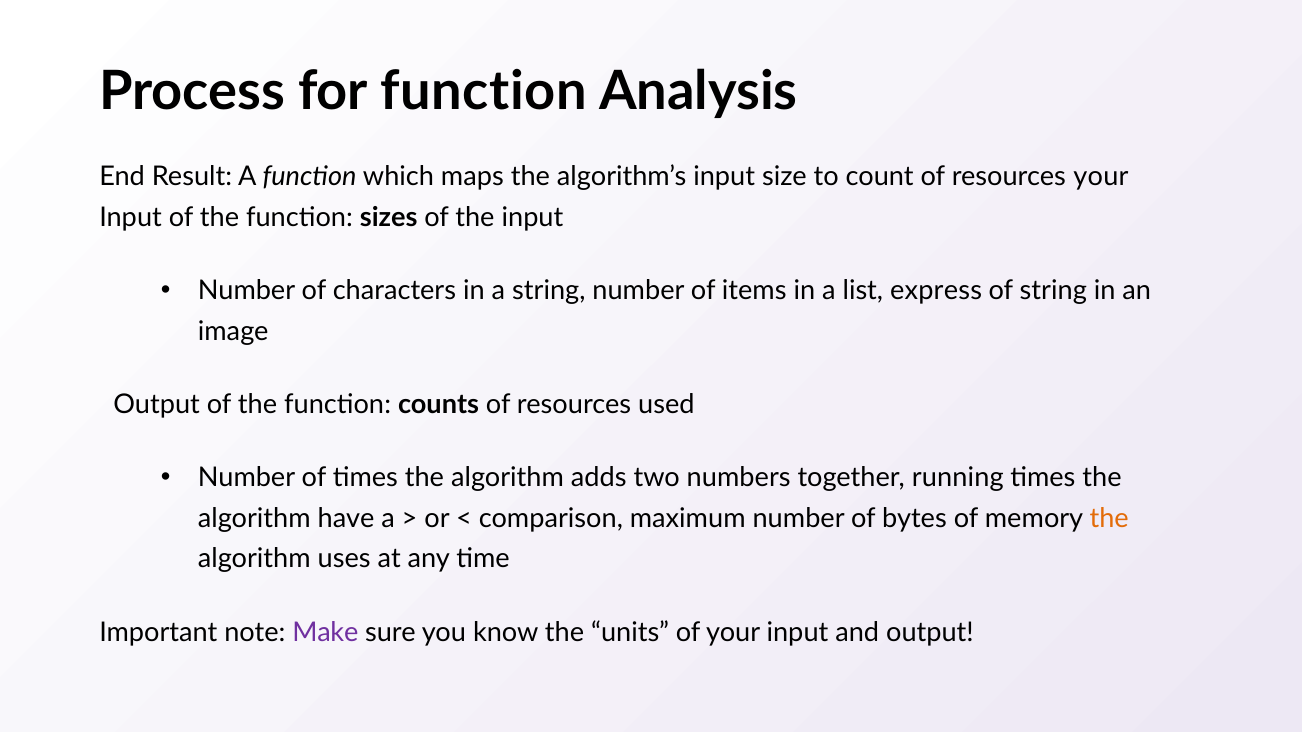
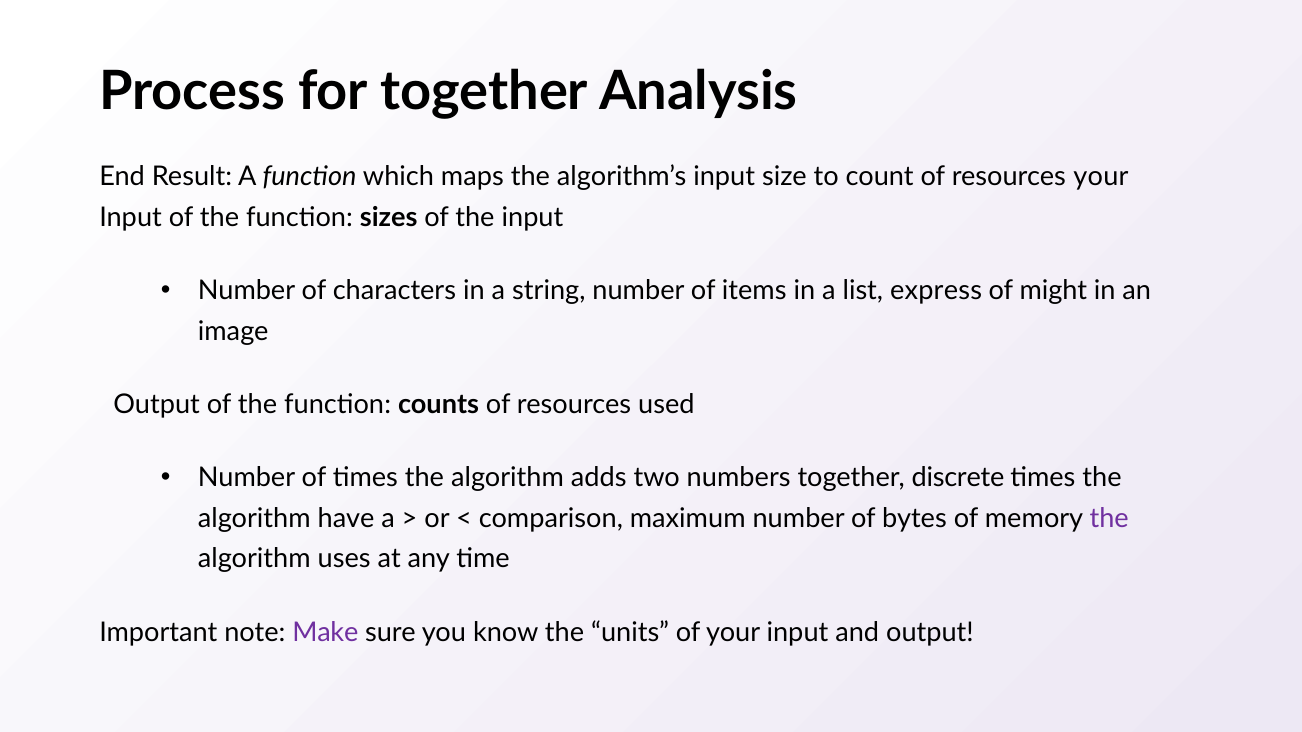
for function: function -> together (484, 92)
of string: string -> might (1053, 291)
running: running -> discrete (958, 478)
the colour: orange -> purple (1109, 519)
